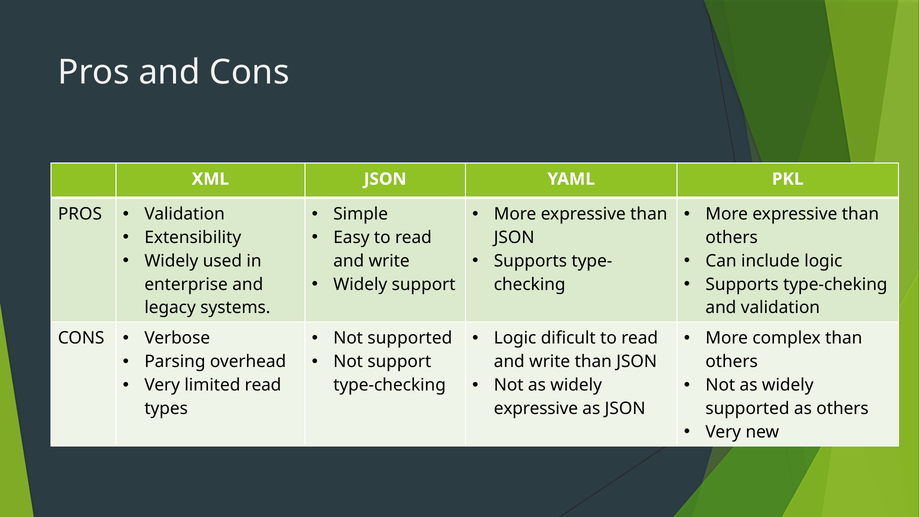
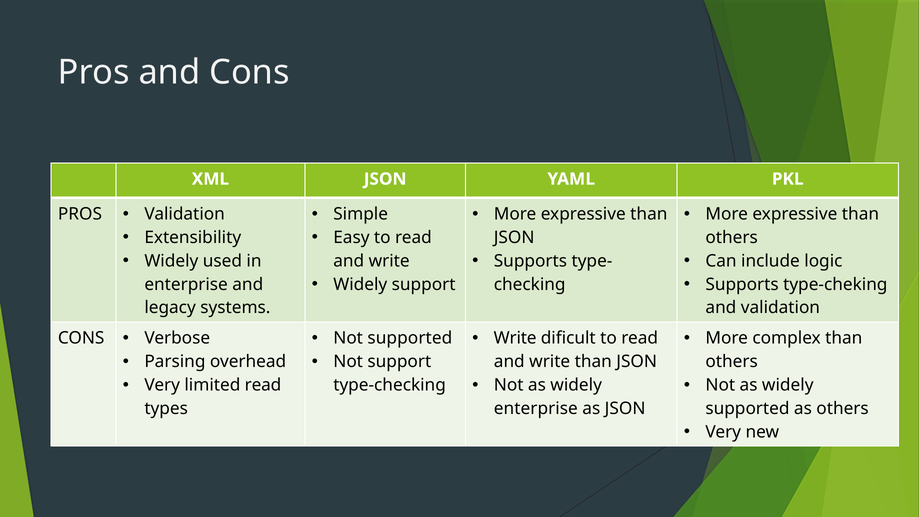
Logic: Logic -> Write (515, 338)
expressive: expressive -> enterprise (536, 408)
